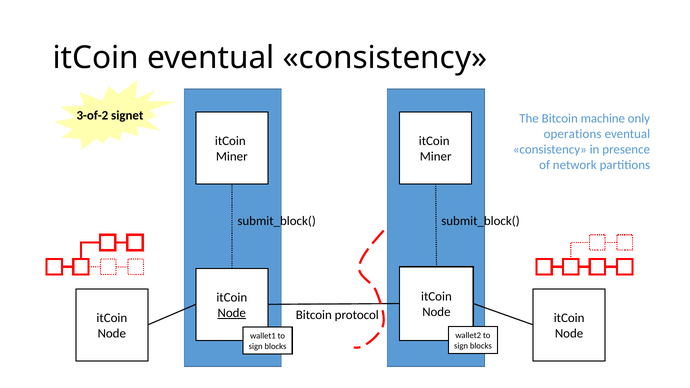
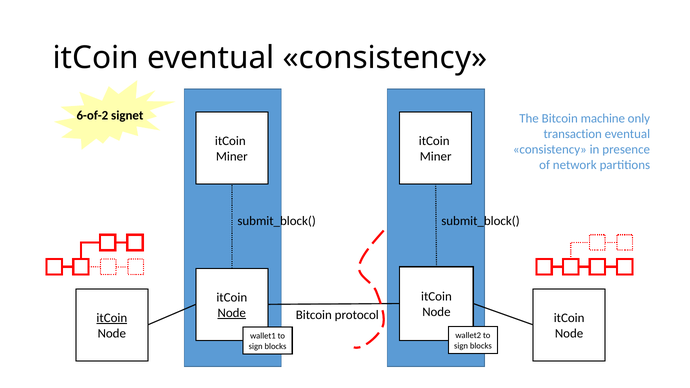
3-of-2: 3-of-2 -> 6-of-2 (92, 116)
operations: operations -> transaction (573, 134)
itCoin underline: none -> present (112, 318)
